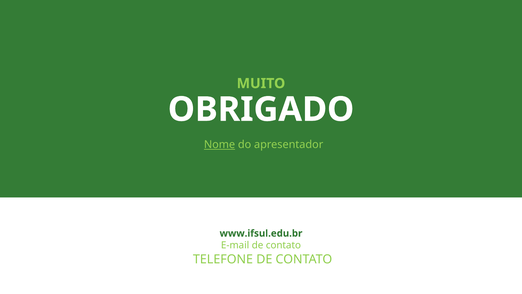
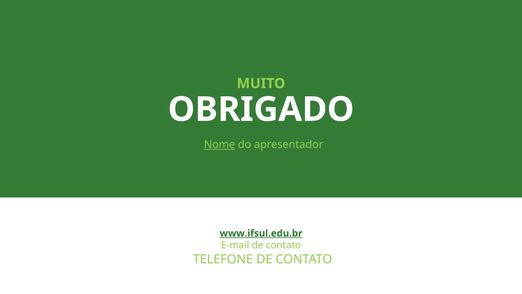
www.ifsul.edu.br underline: none -> present (261, 233)
